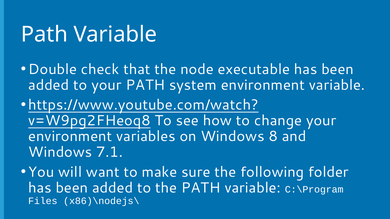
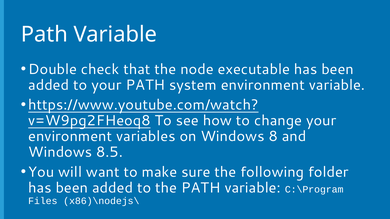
7.1: 7.1 -> 8.5 (109, 152)
